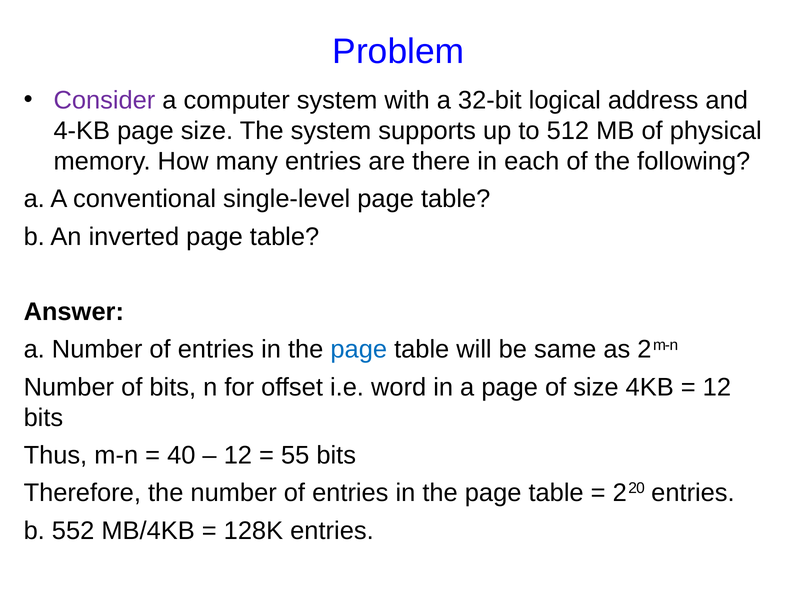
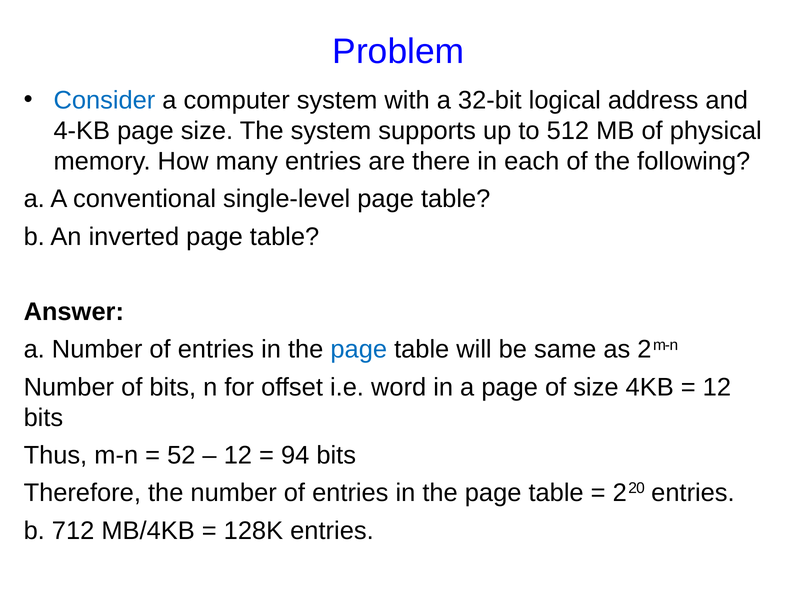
Consider colour: purple -> blue (104, 100)
40: 40 -> 52 (181, 455)
55: 55 -> 94 (295, 455)
552: 552 -> 712 (73, 530)
